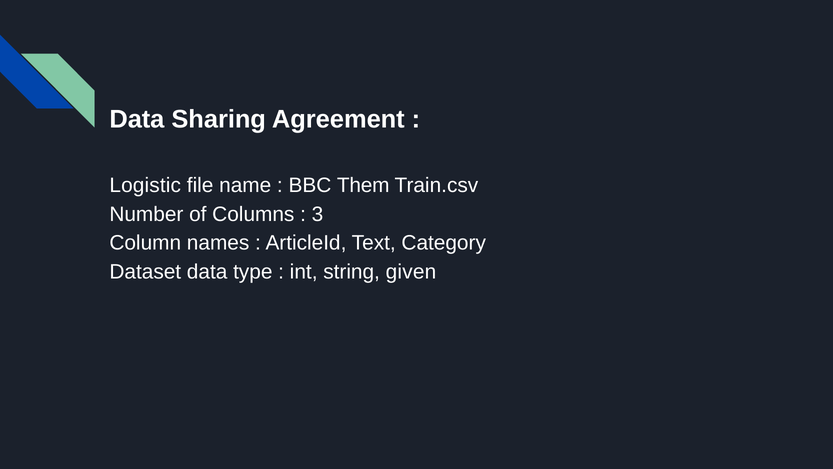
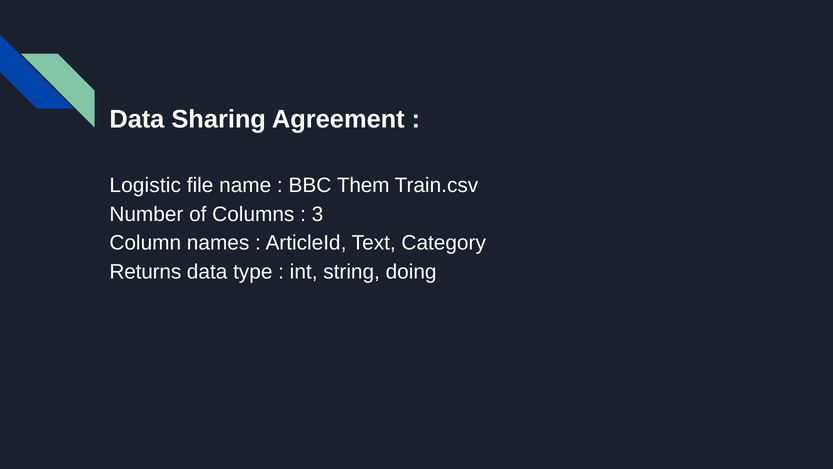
Dataset: Dataset -> Returns (145, 272)
given: given -> doing (411, 272)
